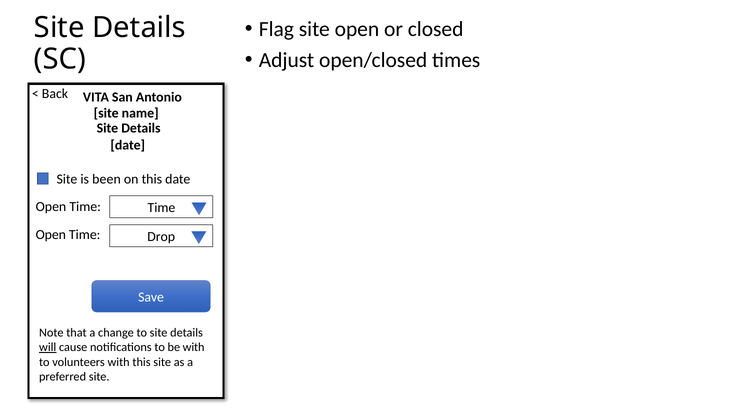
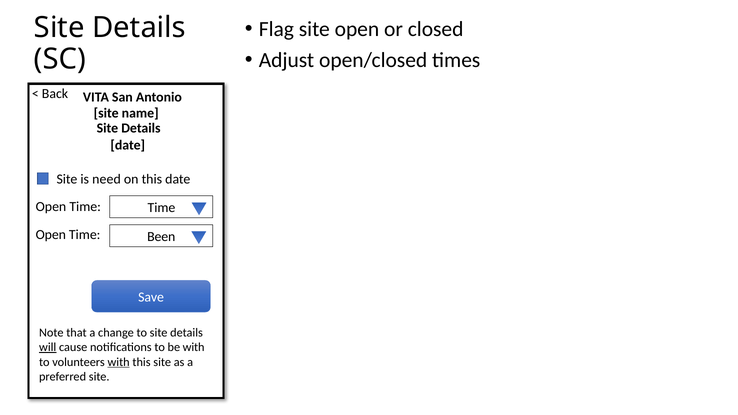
been: been -> need (106, 179)
Drop: Drop -> Been (161, 237)
with underline: none -> present (119, 362)
